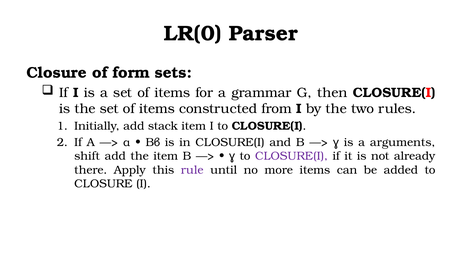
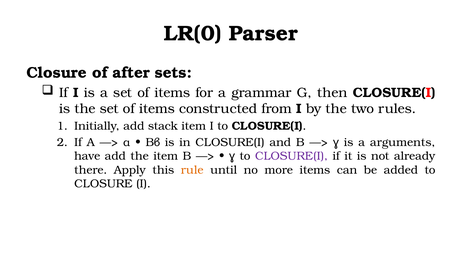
form: form -> after (131, 73)
shift: shift -> have (87, 156)
rule colour: purple -> orange (192, 170)
